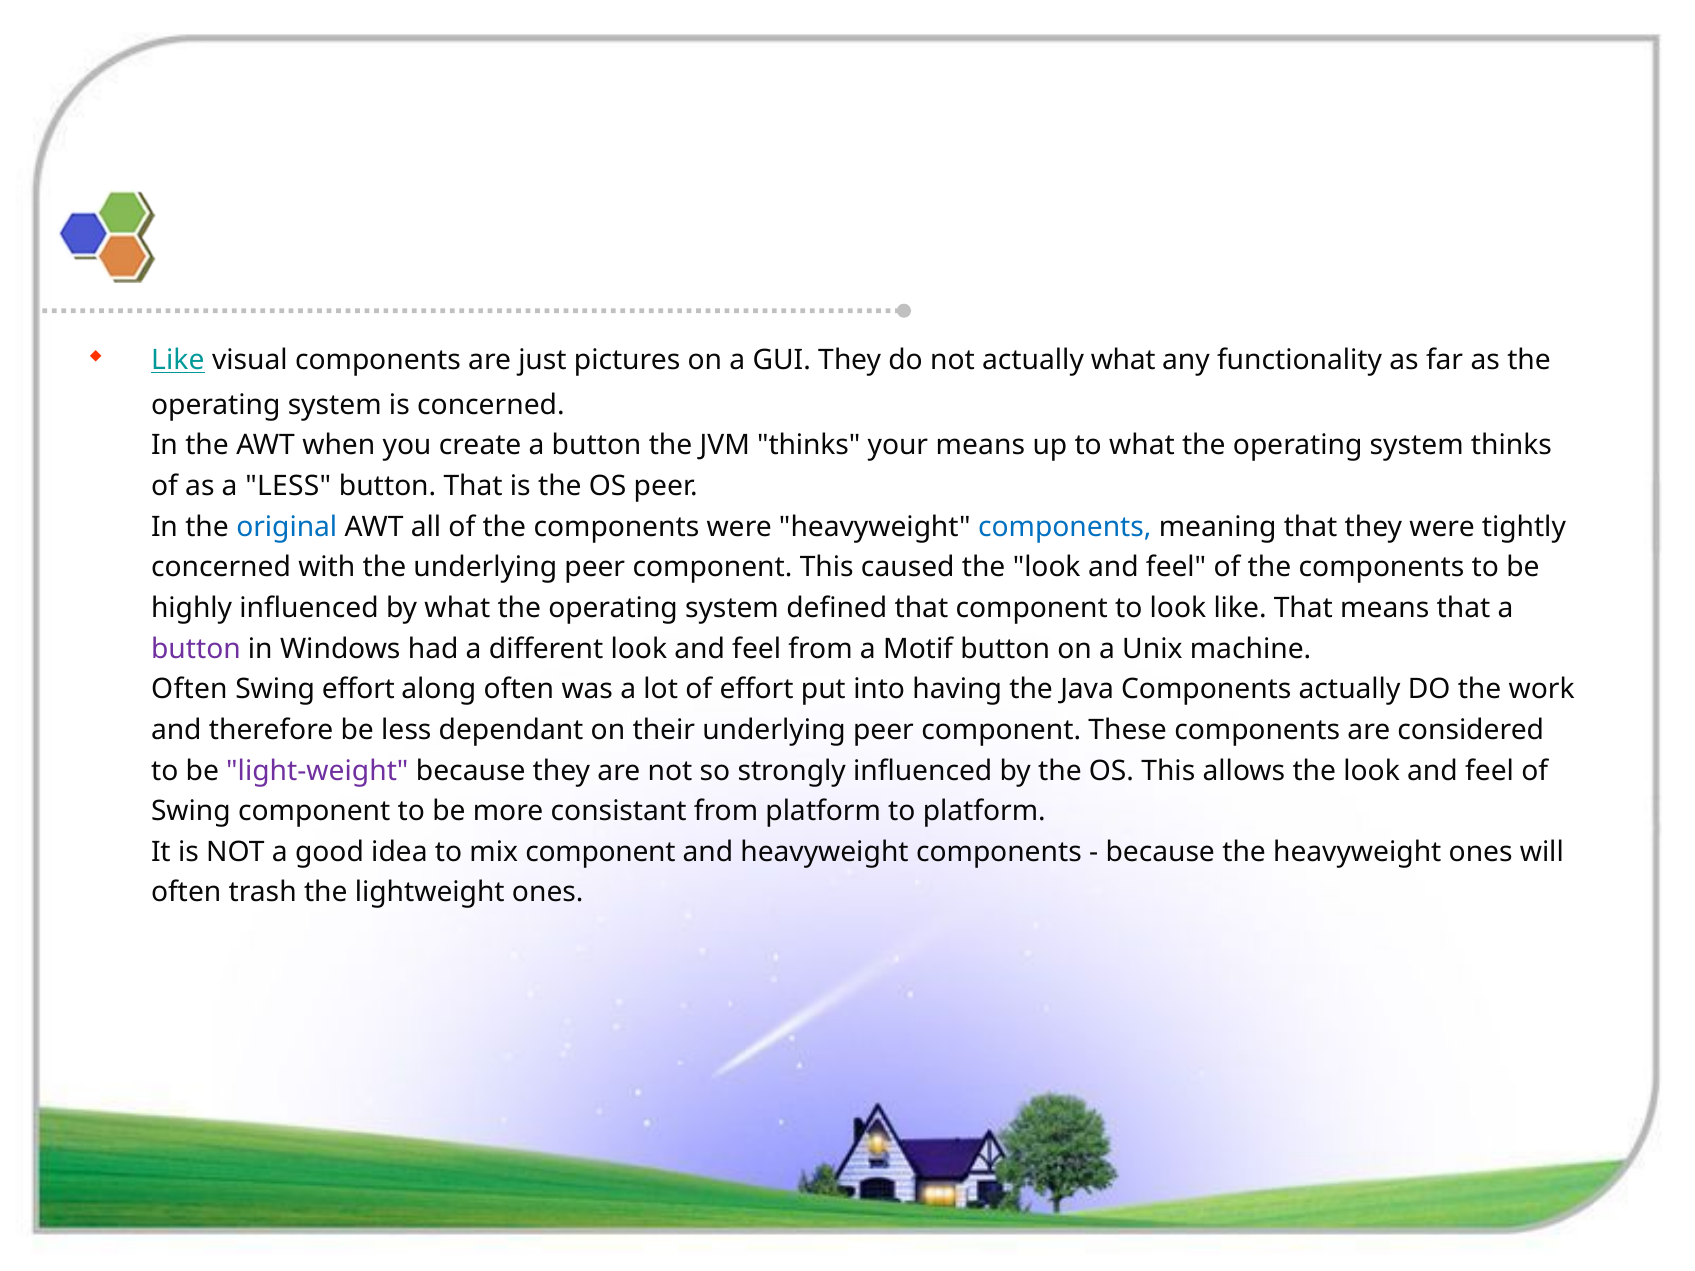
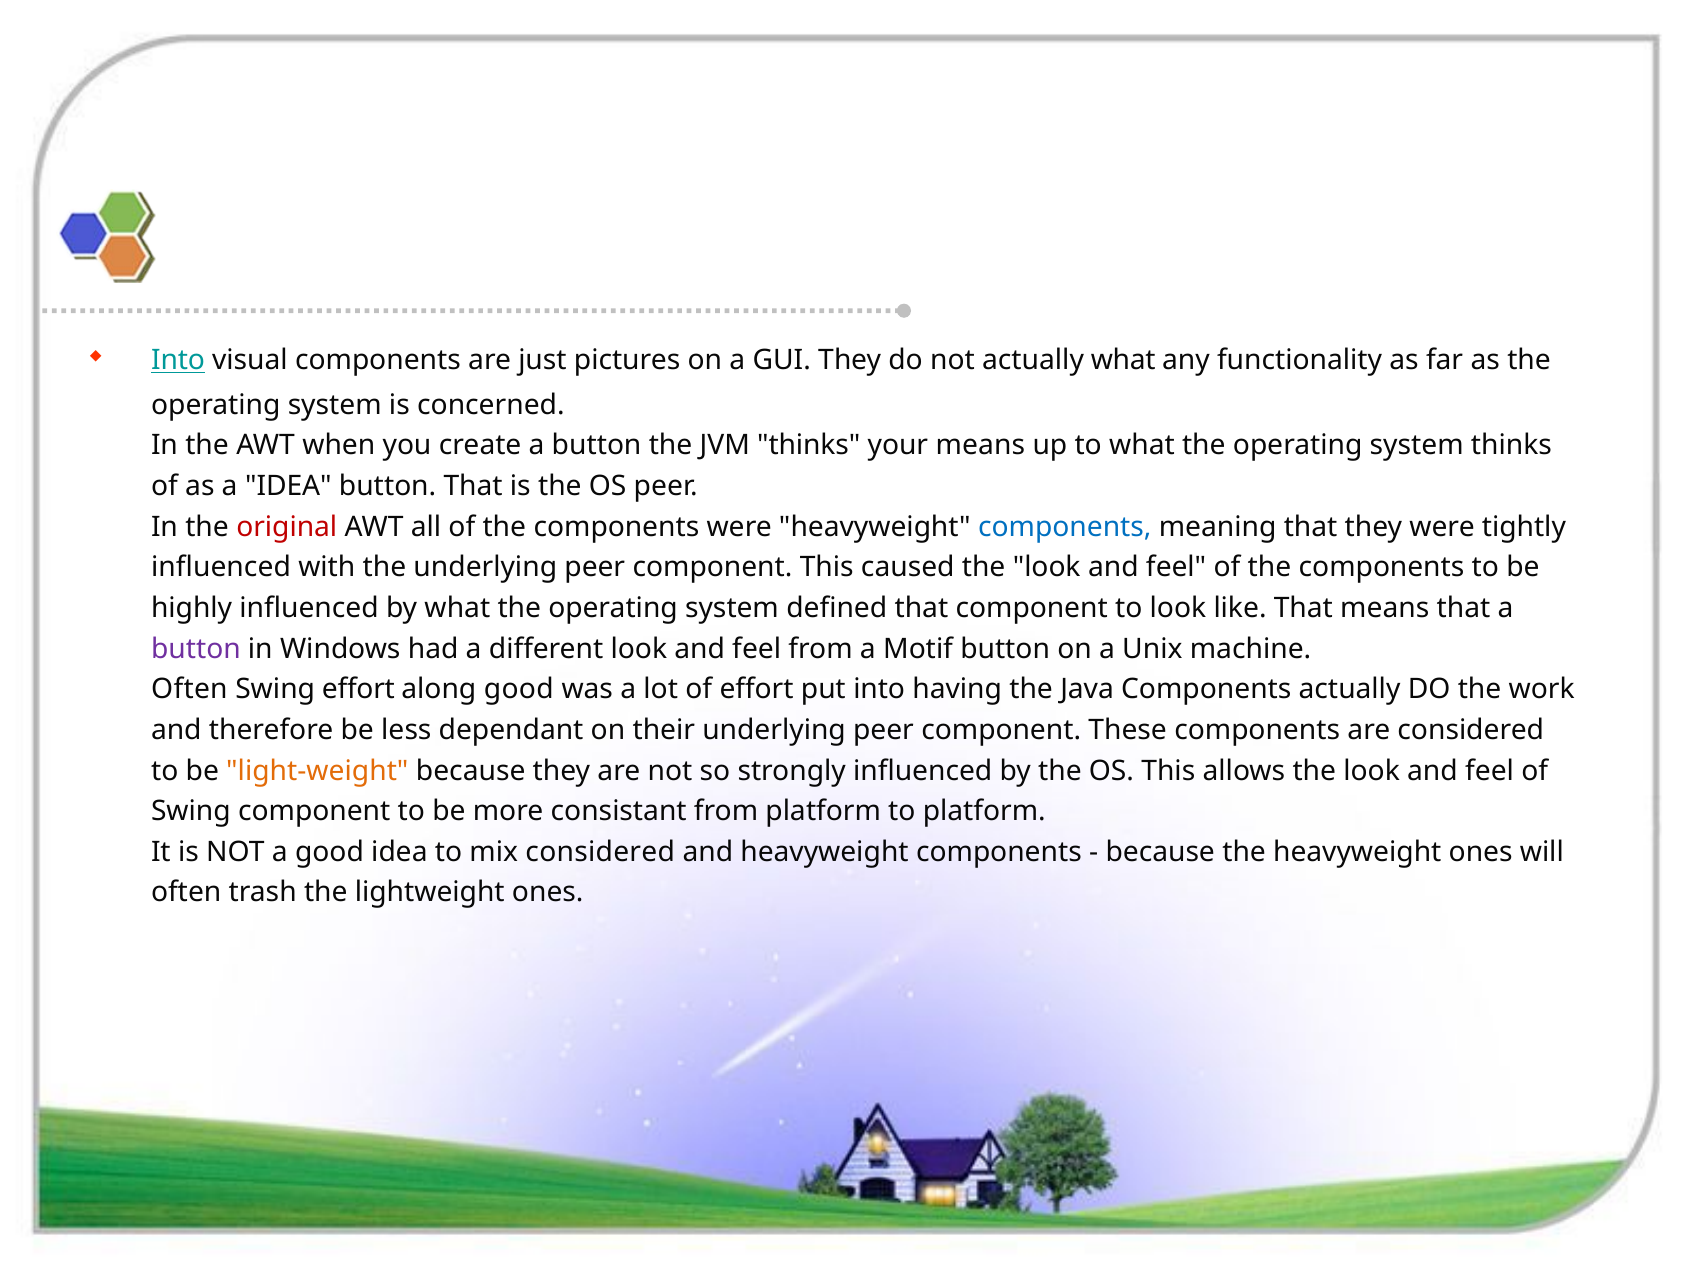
Like: Like -> Into (178, 360)
a LESS: LESS -> IDEA (288, 486)
original colour: blue -> red (287, 527)
concerned: concerned -> influenced (221, 568)
along often: often -> good (519, 690)
light-weight colour: purple -> orange (317, 771)
mix component: component -> considered (600, 852)
